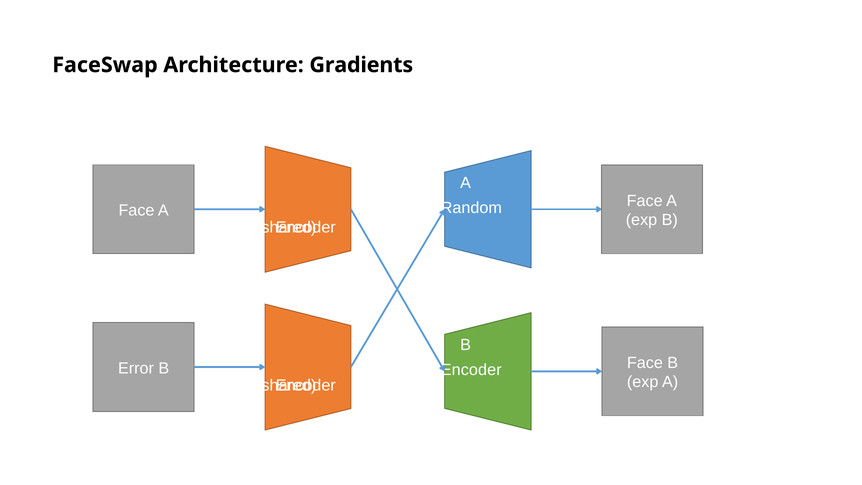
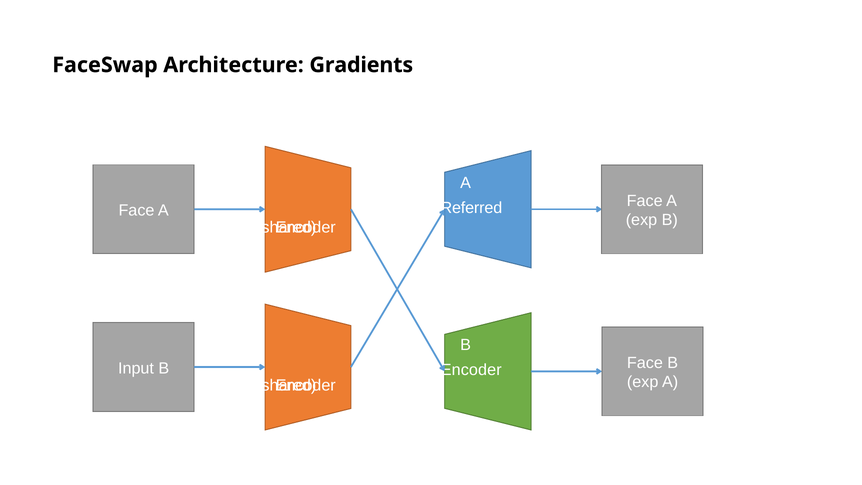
Random: Random -> Referred (471, 208)
Error: Error -> Input (136, 368)
